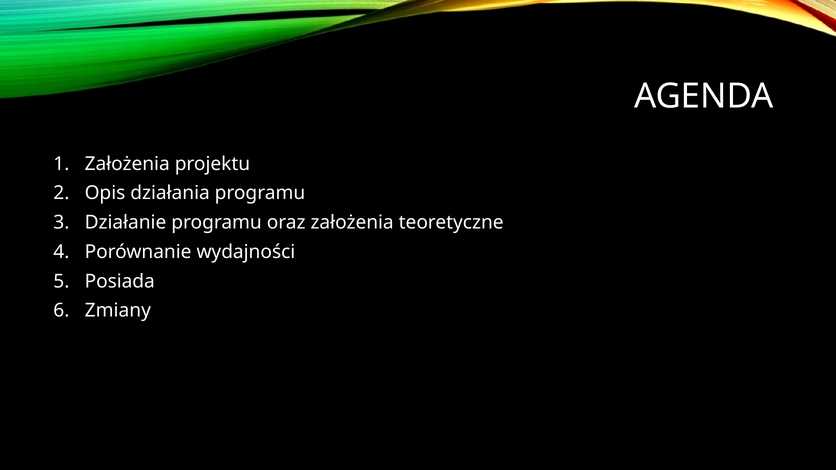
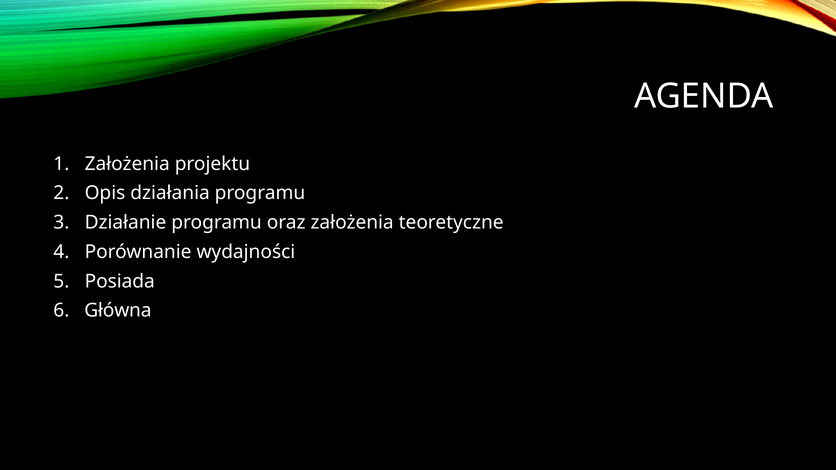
Zmiany: Zmiany -> Główna (118, 311)
